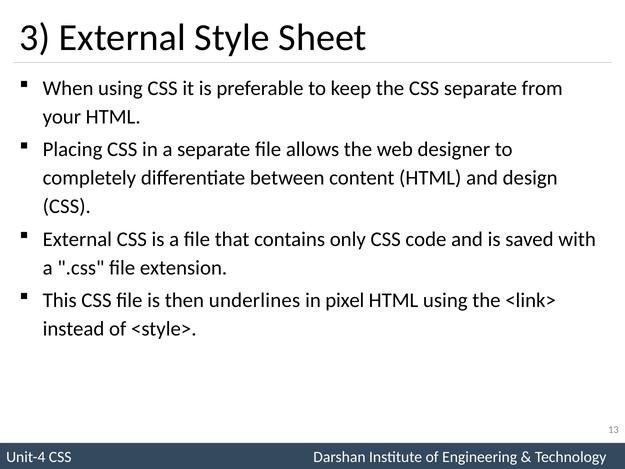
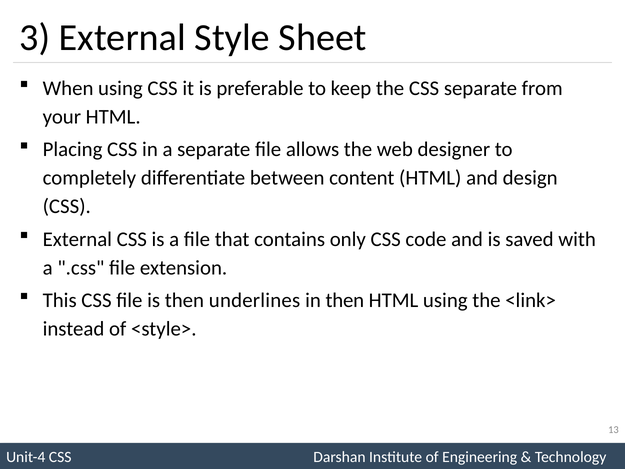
in pixel: pixel -> then (345, 300)
